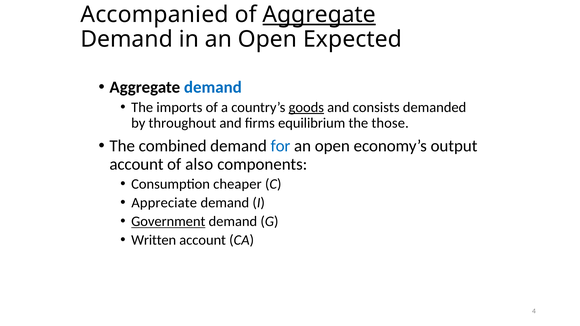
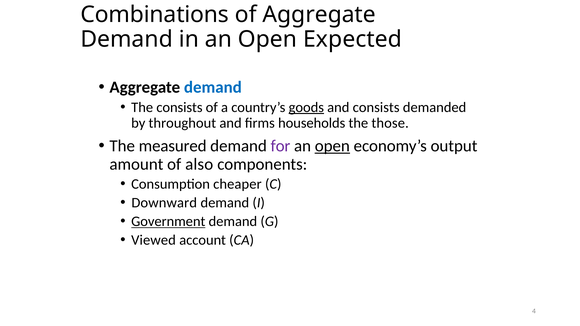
Accompanied: Accompanied -> Combinations (155, 15)
Aggregate underline: present -> none (319, 15)
The imports: imports -> consists (179, 107)
equilibrium: equilibrium -> households (312, 123)
combined: combined -> measured (173, 146)
for colour: blue -> purple (281, 146)
open underline: none -> present (332, 146)
account: account -> amount (136, 164)
Appreciate: Appreciate -> Downward (164, 203)
Written: Written -> Viewed (154, 240)
